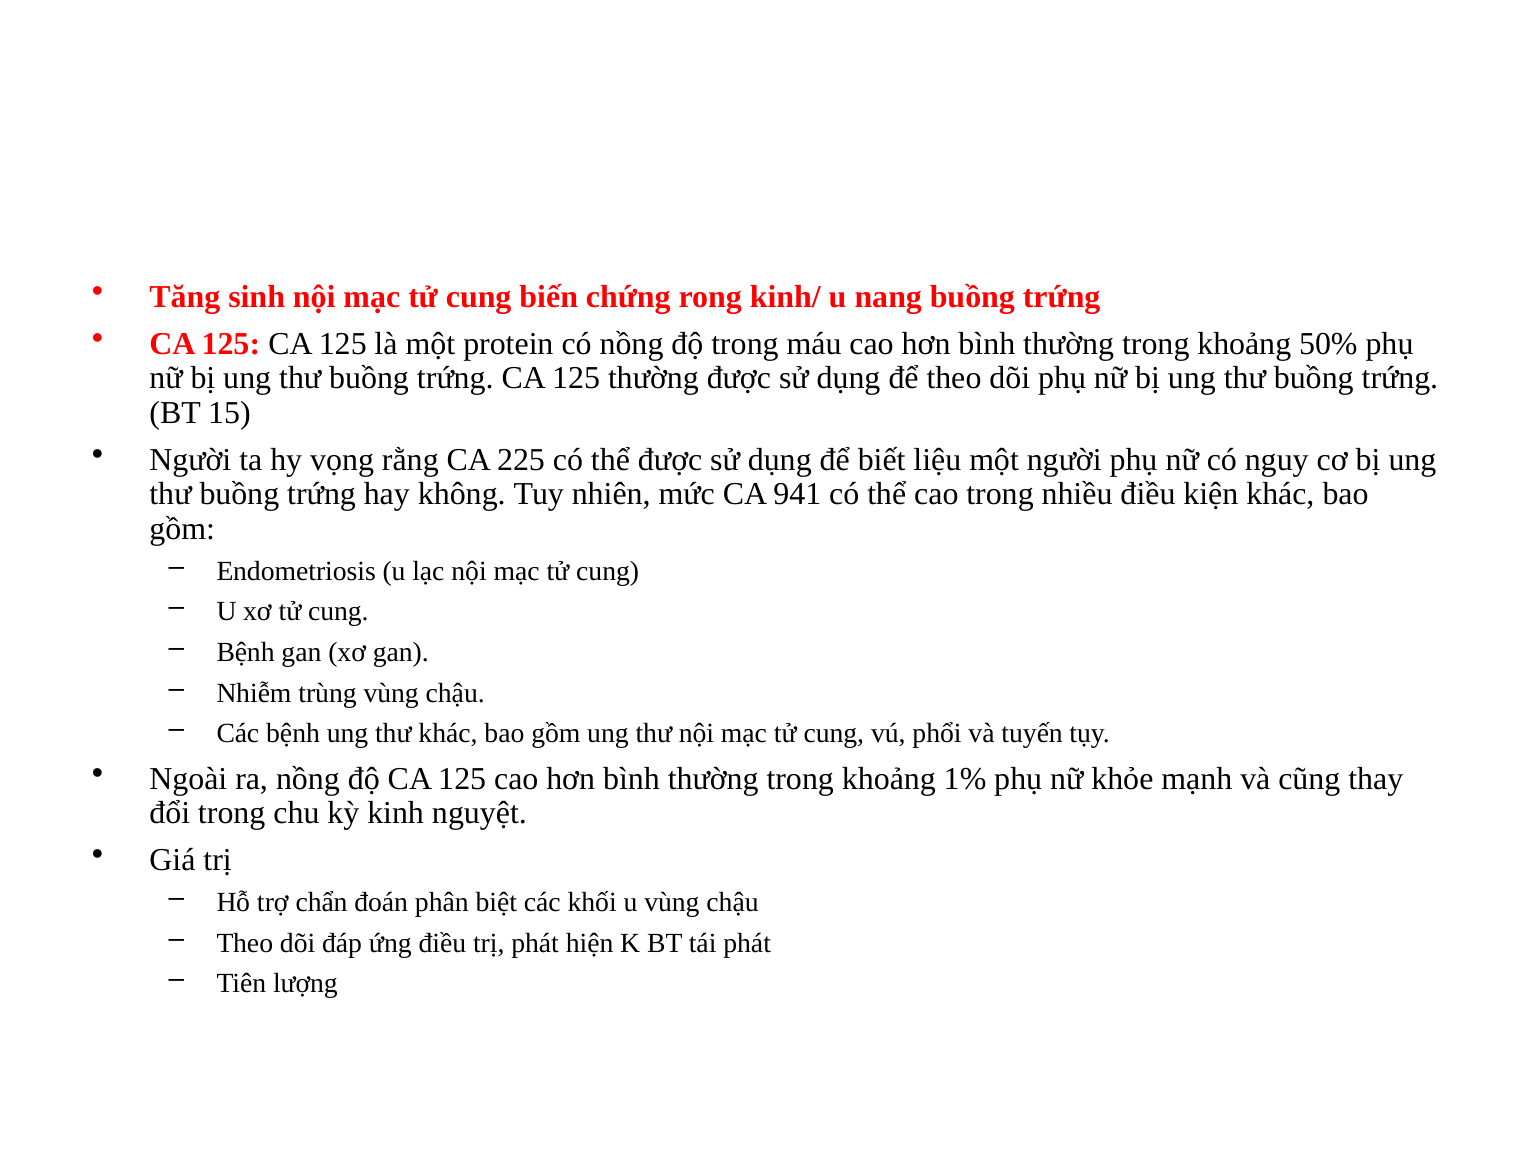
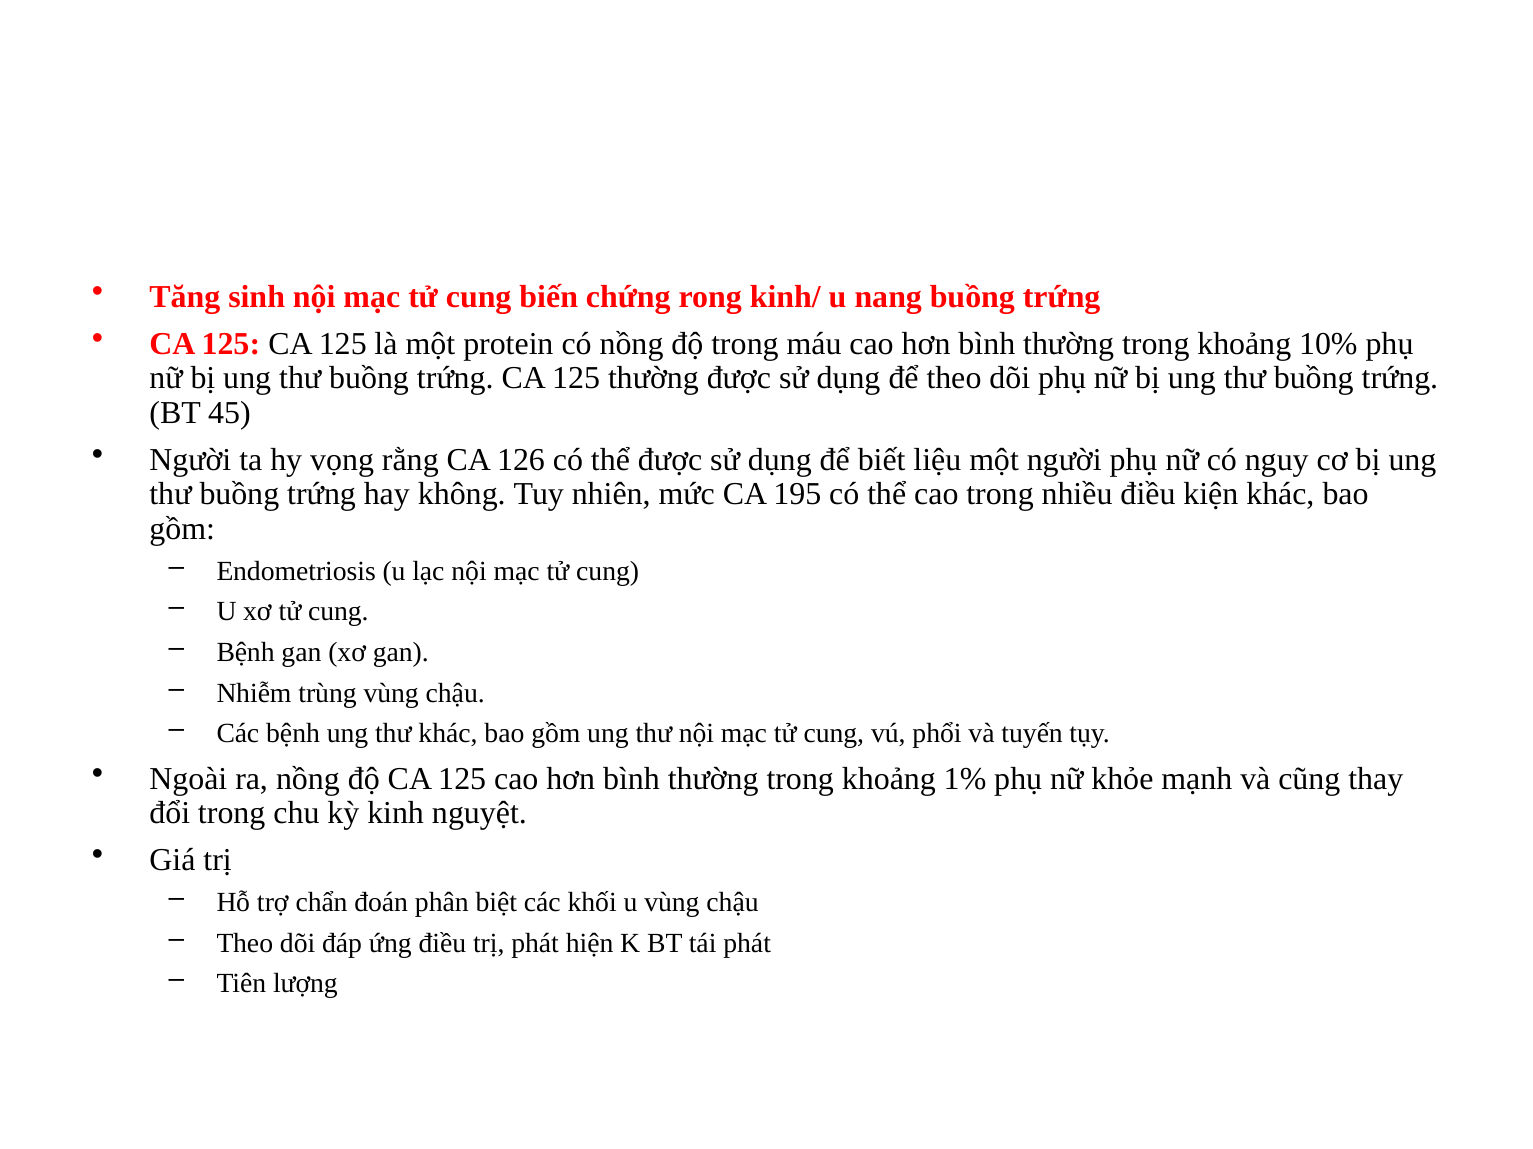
50%: 50% -> 10% (1328, 344)
15: 15 -> 45 (229, 413)
225: 225 -> 126 (521, 460)
941: 941 -> 195 (797, 494)
